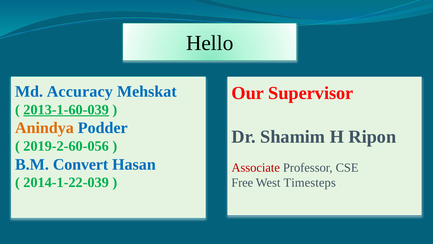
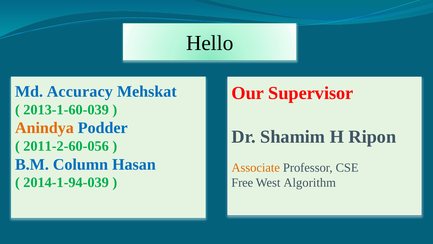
2013-1-60-039 underline: present -> none (66, 110)
2019-2-60-056: 2019-2-60-056 -> 2011-2-60-056 (66, 146)
Convert: Convert -> Column (80, 164)
Associate colour: red -> orange (256, 168)
2014-1-22-039: 2014-1-22-039 -> 2014-1-94-039 (66, 182)
Timesteps: Timesteps -> Algorithm (310, 183)
